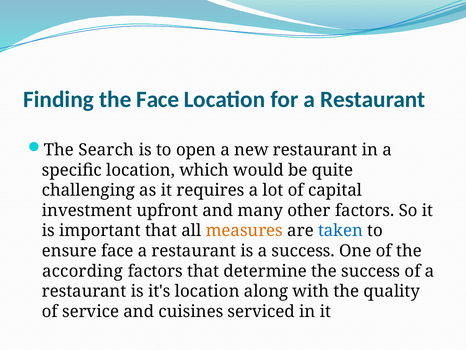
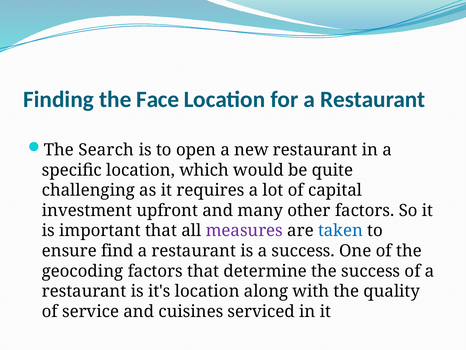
measures colour: orange -> purple (244, 230)
ensure face: face -> find (117, 251)
according: according -> geocoding (83, 271)
